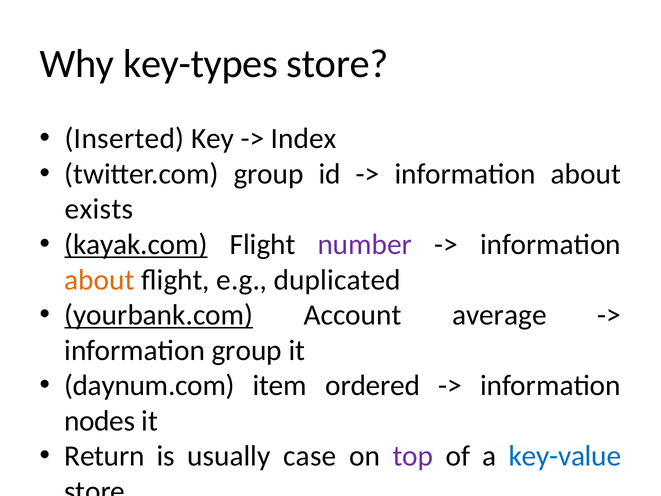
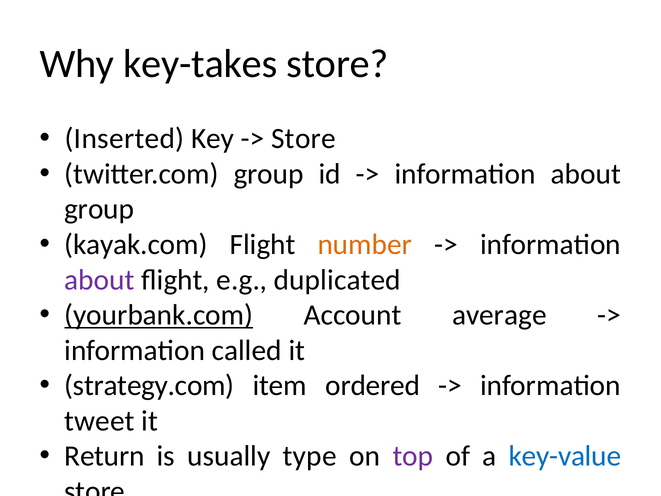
key-types: key-types -> key-takes (200, 64)
Index: Index -> Store (304, 139)
exists: exists -> group (99, 209)
kayak.com underline: present -> none (136, 244)
number colour: purple -> orange (365, 244)
about colour: orange -> purple (99, 280)
information group: group -> called (247, 350)
daynum.com: daynum.com -> strategy.com (149, 385)
nodes: nodes -> tweet (99, 421)
case: case -> type (310, 456)
